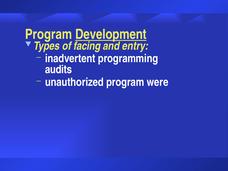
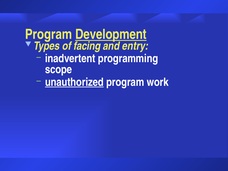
audits: audits -> scope (58, 70)
unauthorized underline: none -> present (74, 82)
were: were -> work (158, 82)
